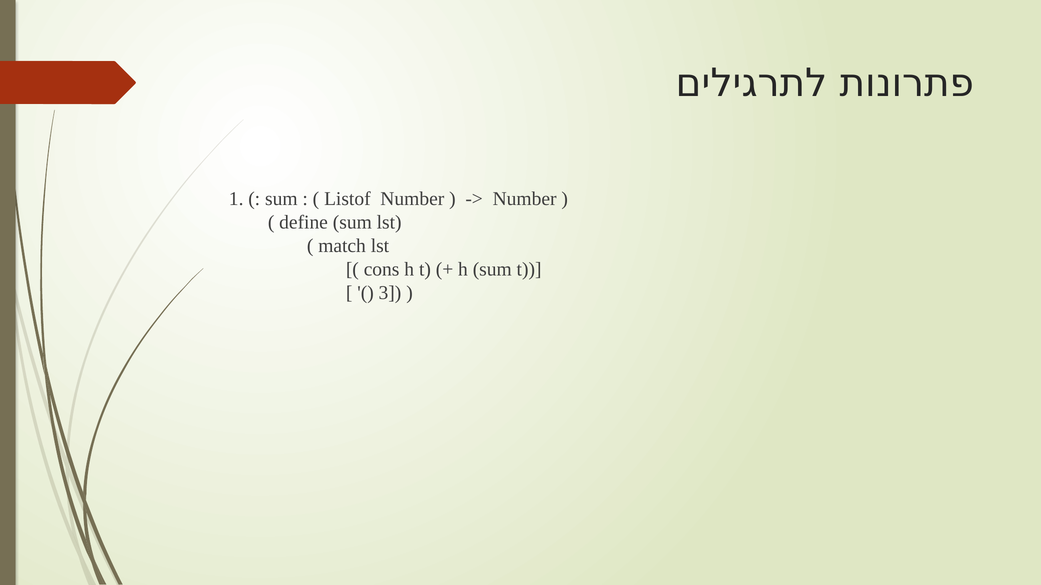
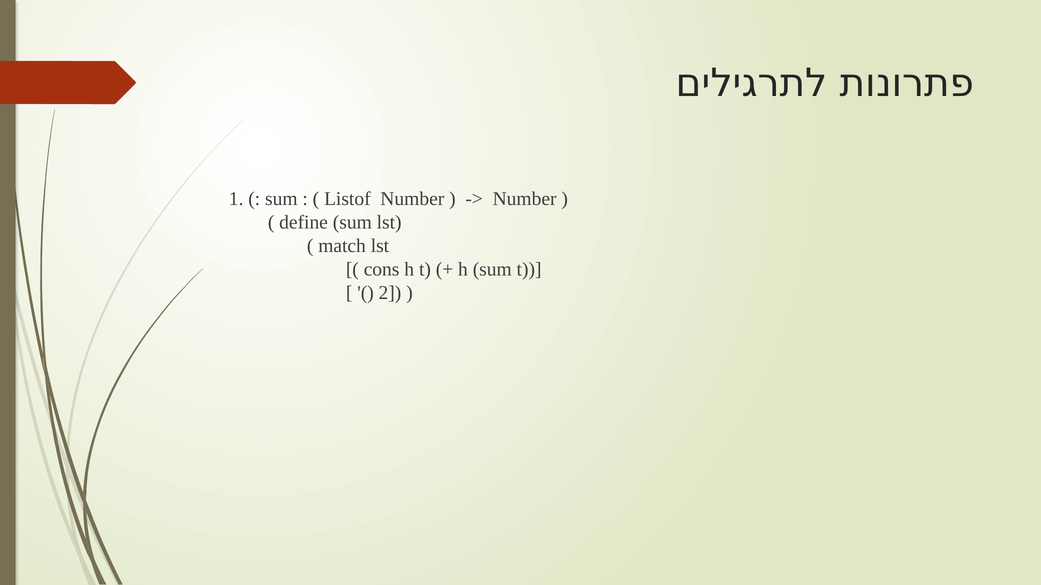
3: 3 -> 2 (390, 293)
